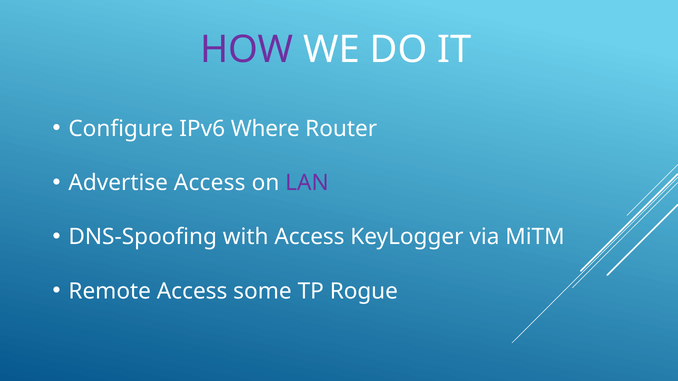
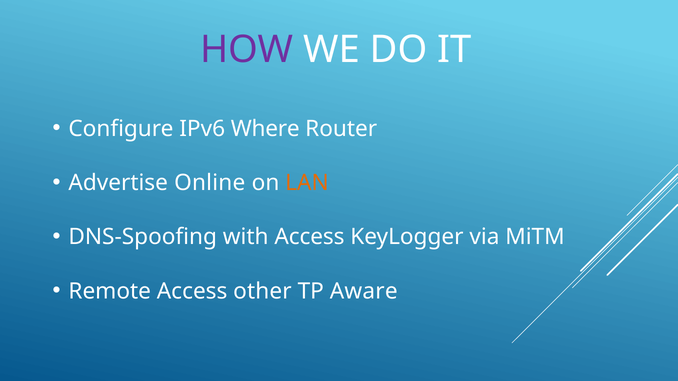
Advertise Access: Access -> Online (210, 183)
LAN colour: purple -> orange (307, 183)
some: some -> other (262, 291)
Rogue: Rogue -> Aware (364, 291)
